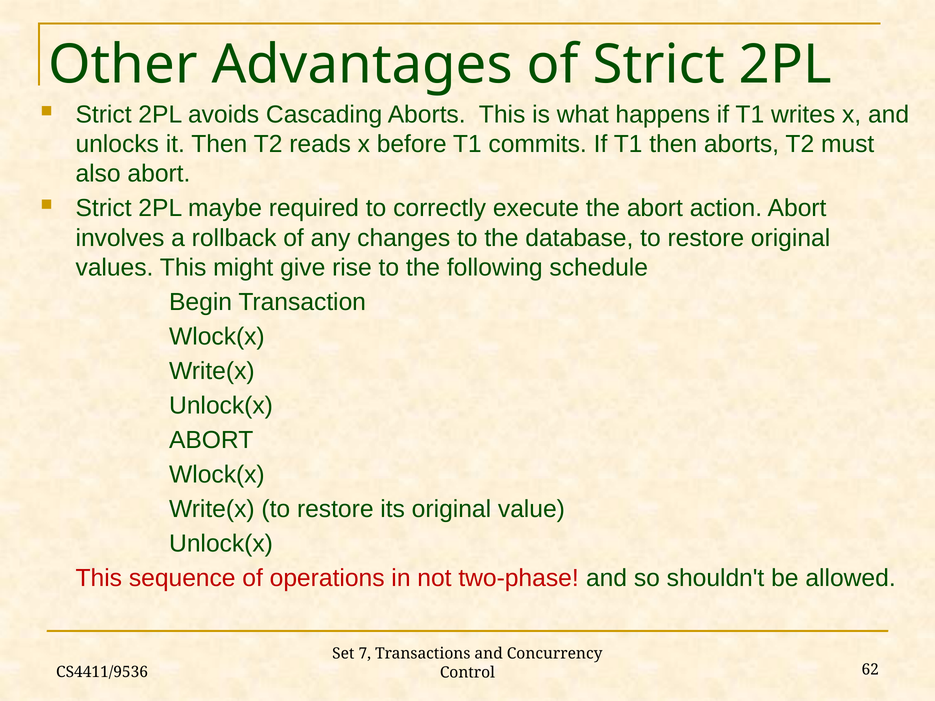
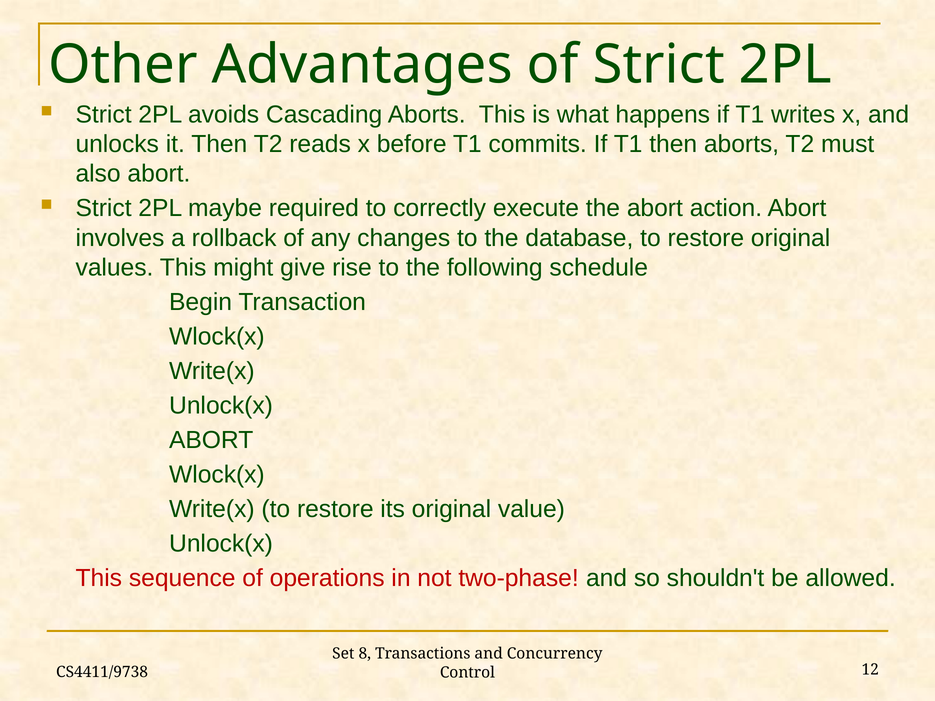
7: 7 -> 8 (365, 654)
CS4411/9536: CS4411/9536 -> CS4411/9738 (102, 672)
62: 62 -> 12 (870, 670)
